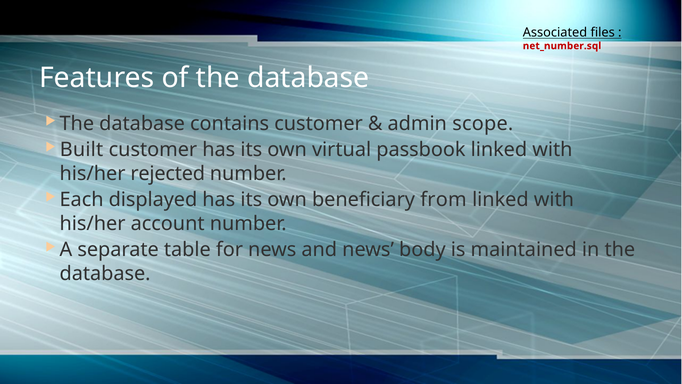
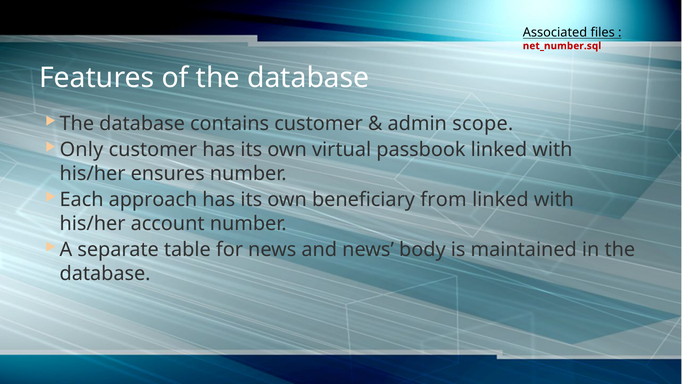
Built: Built -> Only (81, 150)
rejected: rejected -> ensures (168, 174)
displayed: displayed -> approach (153, 200)
